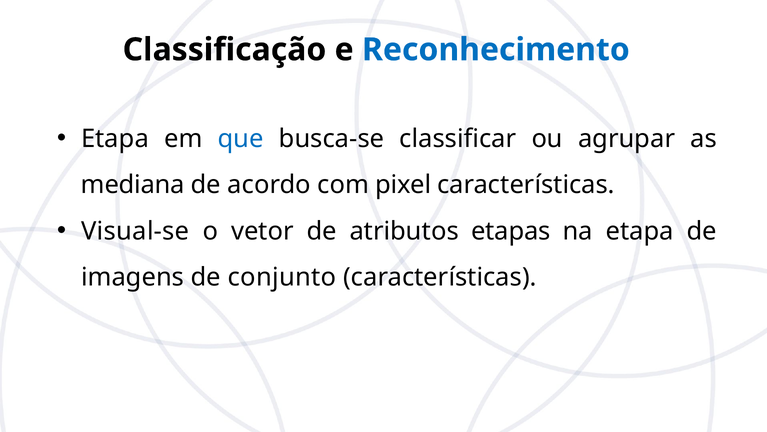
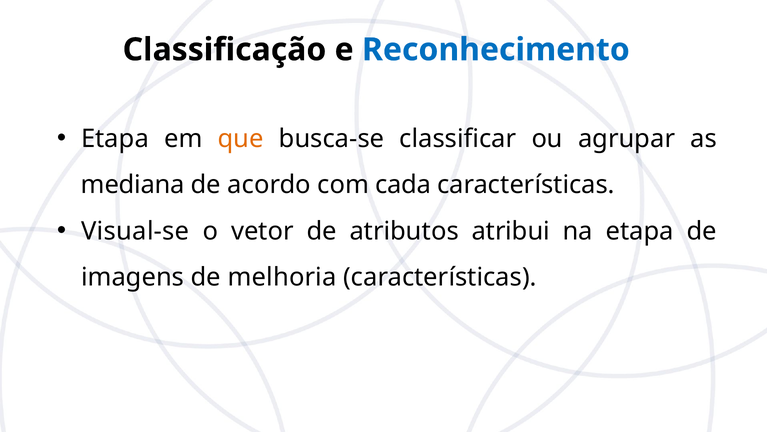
que colour: blue -> orange (241, 139)
pixel: pixel -> cada (403, 185)
etapas: etapas -> atribui (511, 231)
conjunto: conjunto -> melhoria (282, 277)
